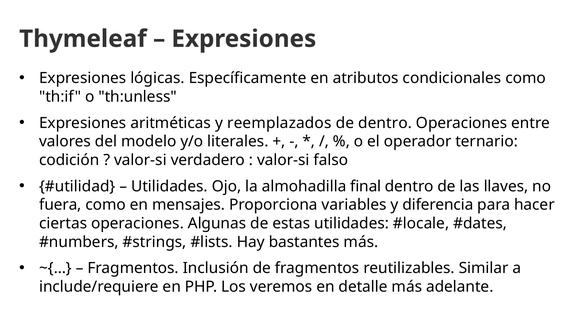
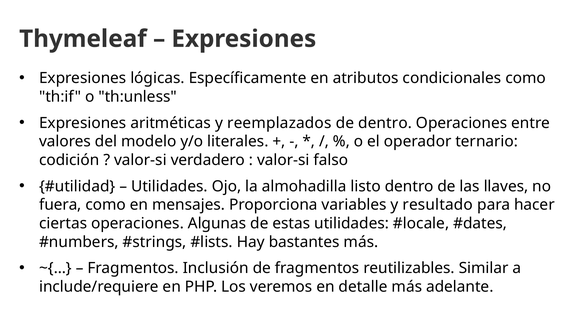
final: final -> listo (366, 187)
diferencia: diferencia -> resultado (438, 205)
